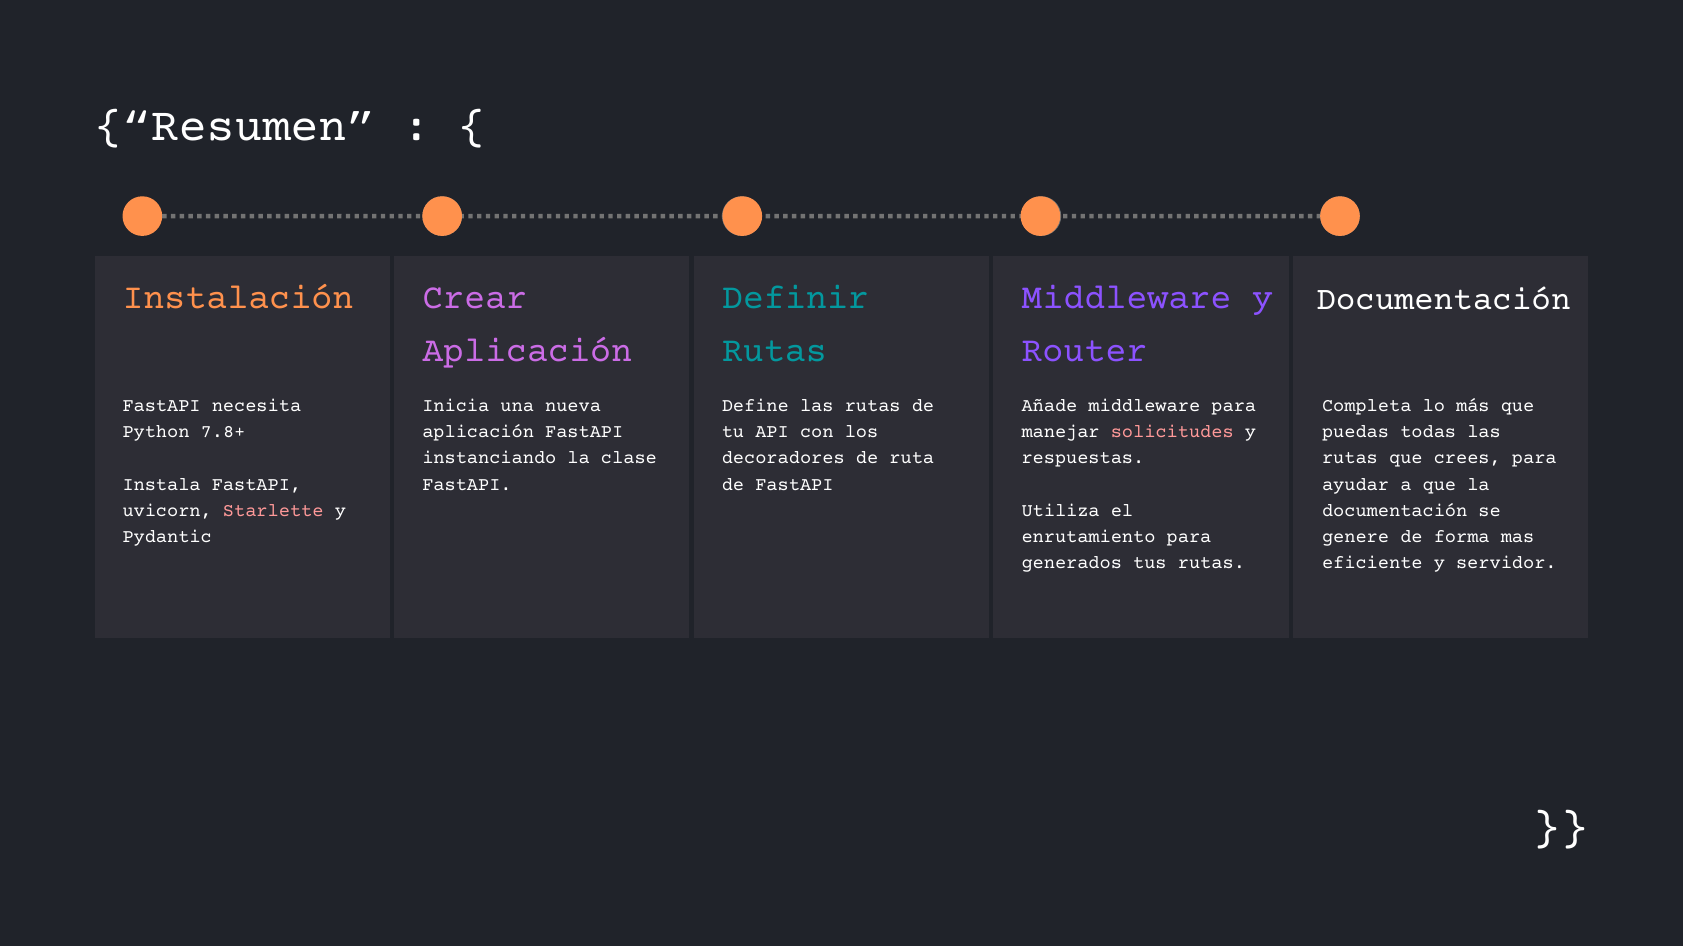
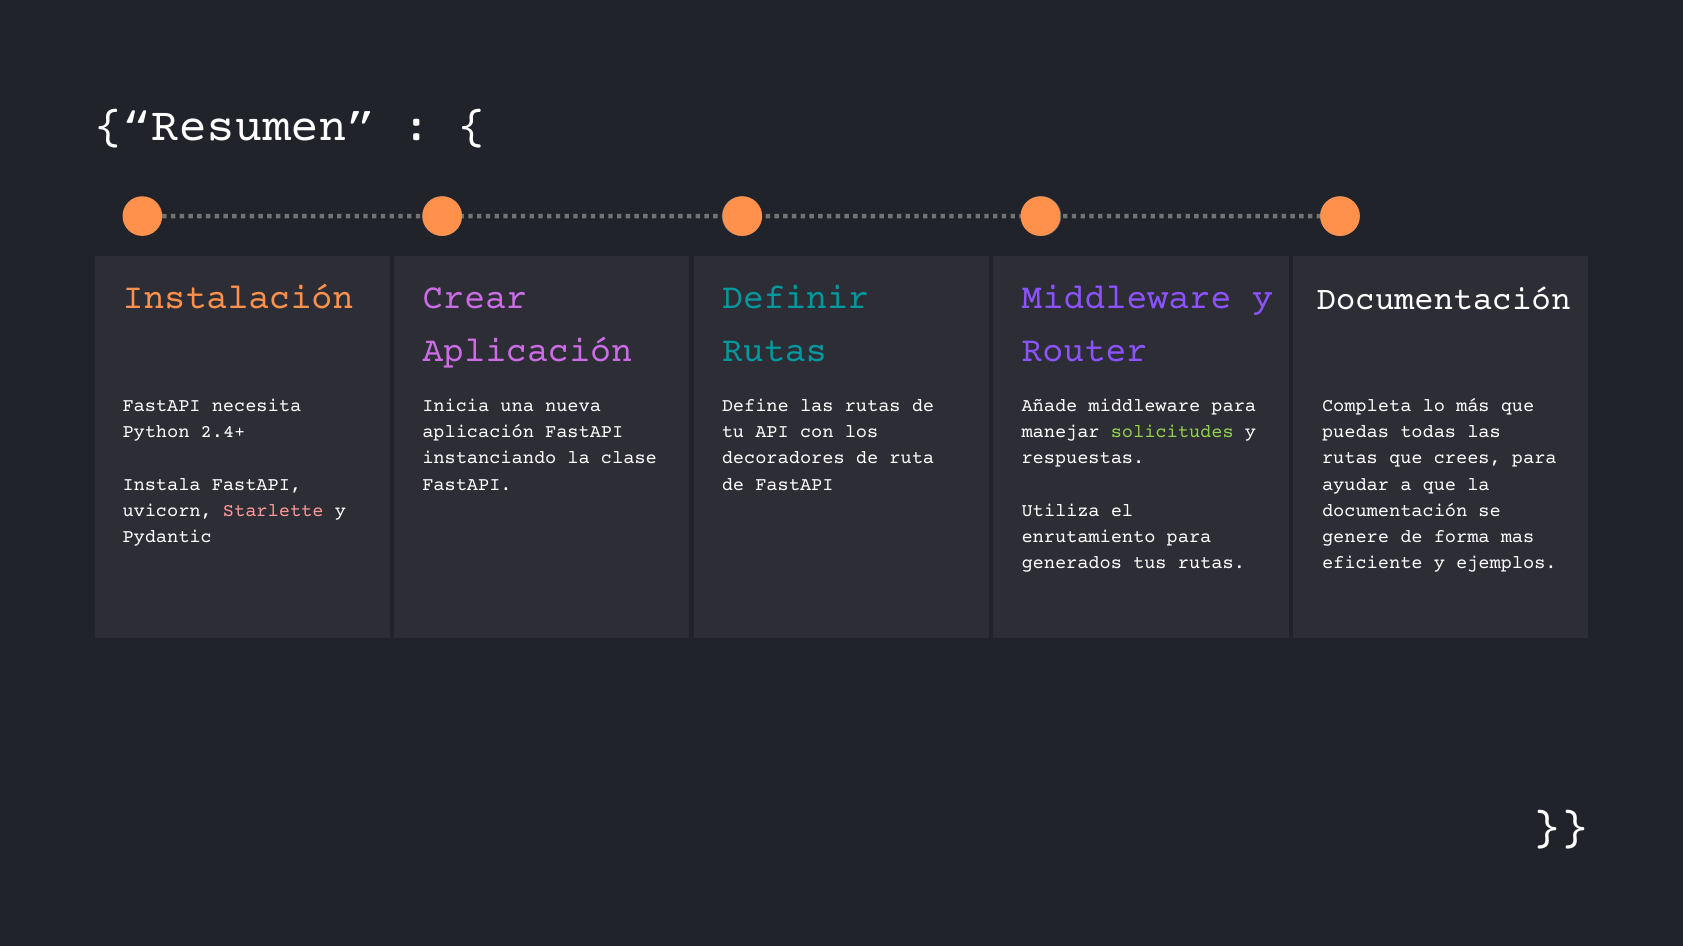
7.8+: 7.8+ -> 2.4+ (223, 432)
solicitudes colour: pink -> light green (1172, 432)
servidor: servidor -> ejemplos (1506, 563)
